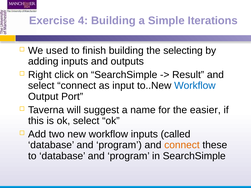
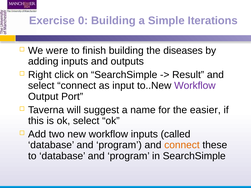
4: 4 -> 0 (83, 21)
used: used -> were (57, 51)
selecting: selecting -> diseases (183, 51)
Workflow colour: blue -> purple (195, 86)
